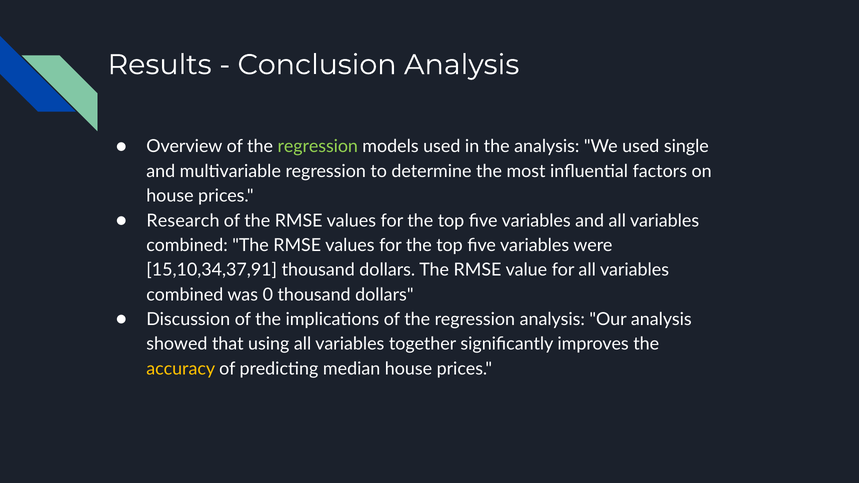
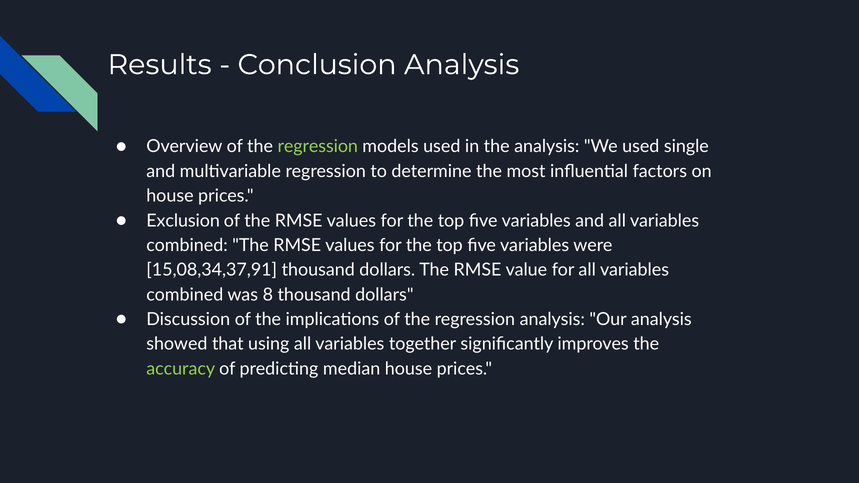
Research: Research -> Exclusion (183, 221)
15,10,34,37,91: 15,10,34,37,91 -> 15,08,34,37,91 (212, 270)
0: 0 -> 8 (268, 295)
accuracy colour: yellow -> light green (181, 369)
